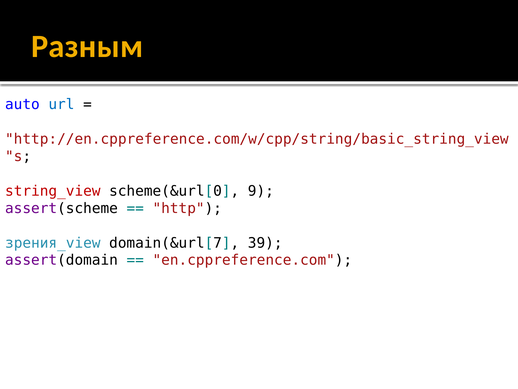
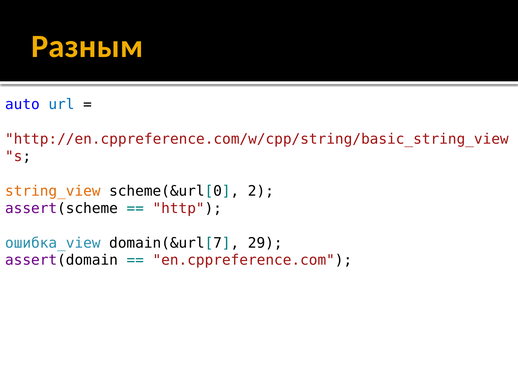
string_view colour: red -> orange (53, 191)
9: 9 -> 2 (261, 191)
зрения_view: зрения_view -> ошибка_view (53, 243)
39: 39 -> 29 (265, 243)
